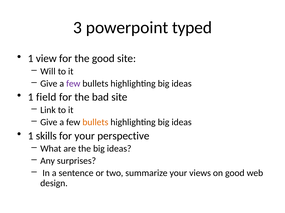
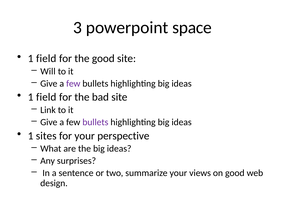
typed: typed -> space (192, 28)
view: view -> field (46, 59)
bullets colour: orange -> purple (95, 123)
skills: skills -> sites (46, 136)
